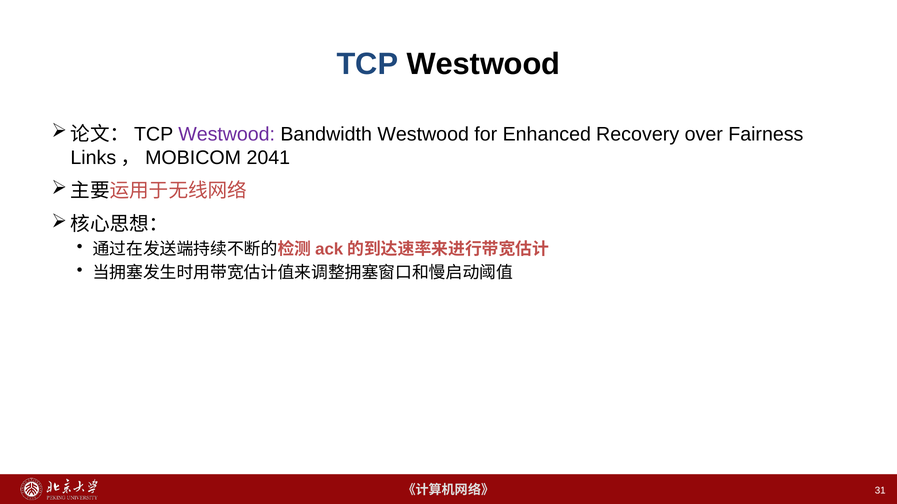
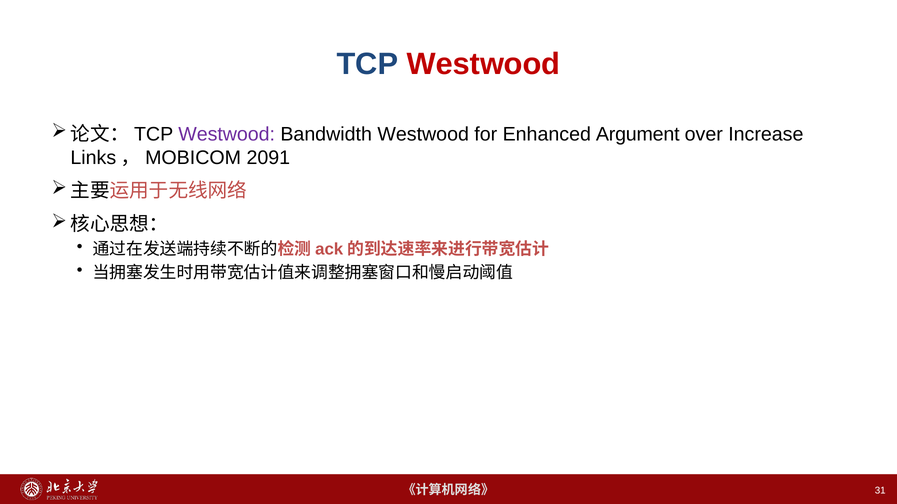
Westwood colour: black -> red (484, 64)
Recovery: Recovery -> Argument (638, 134)
Fairness: Fairness -> Increase (766, 134)
2041: 2041 -> 2091 (268, 158)
